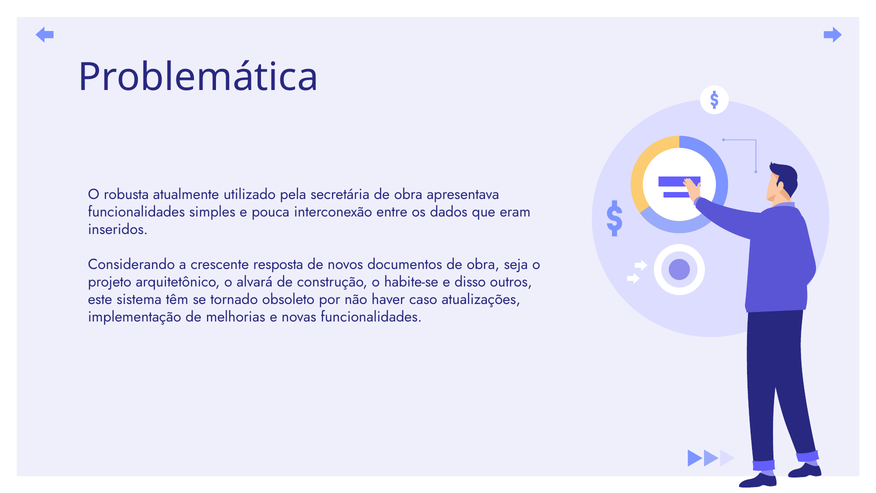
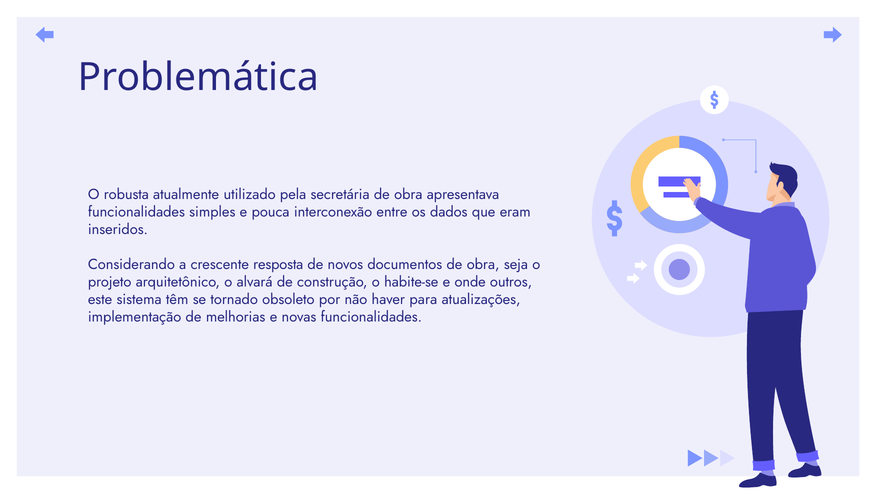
disso: disso -> onde (470, 282)
caso: caso -> para (423, 299)
